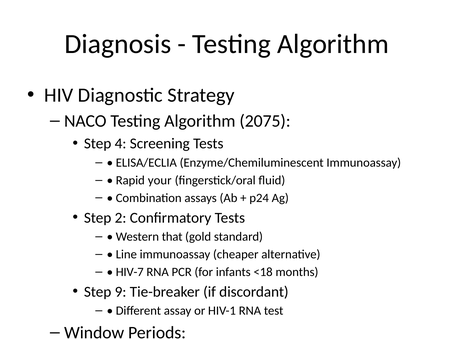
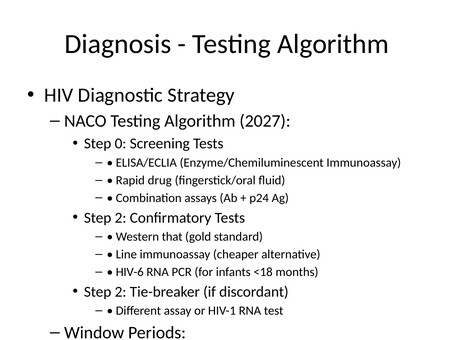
2075: 2075 -> 2027 (265, 121)
4: 4 -> 0 (121, 144)
your: your -> drug (160, 180)
HIV-7: HIV-7 -> HIV-6 (130, 272)
9: 9 -> 2 (121, 292)
